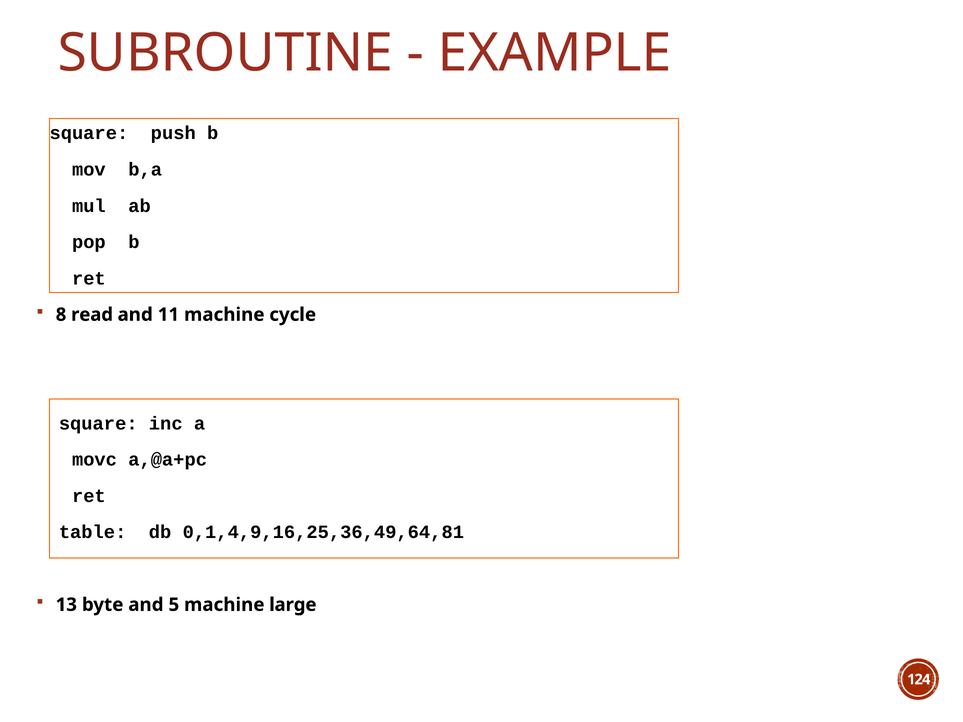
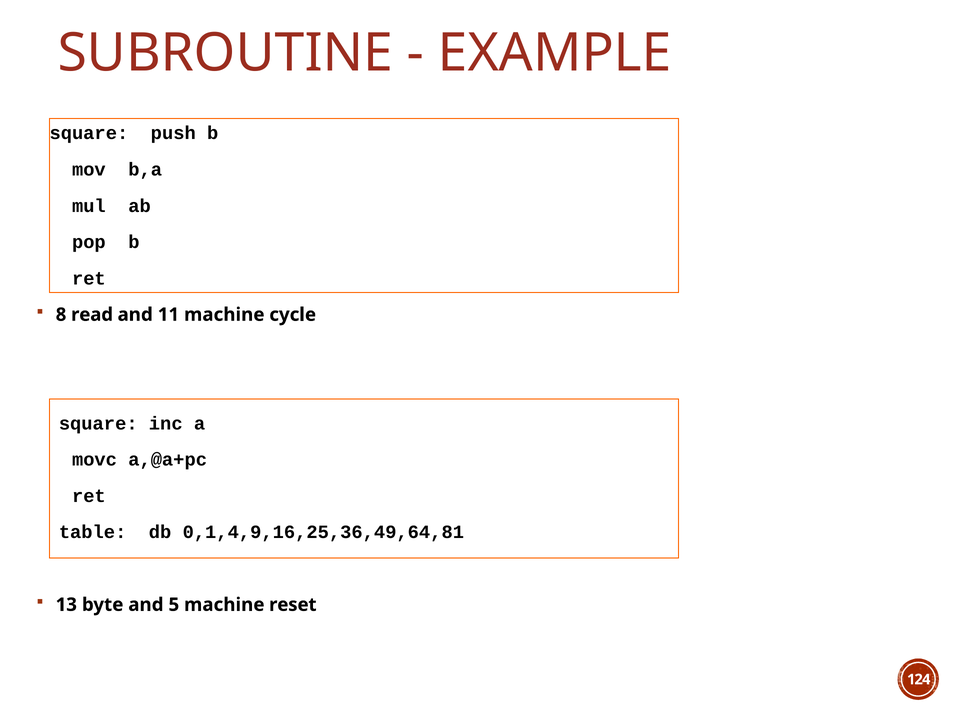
large: large -> reset (293, 605)
